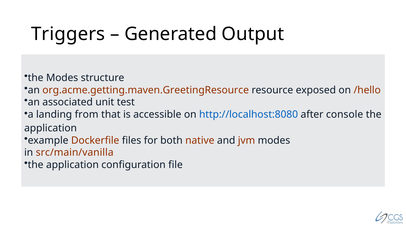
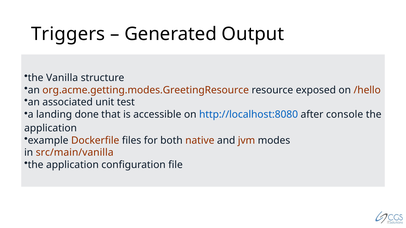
the Modes: Modes -> Vanilla (62, 78)
org.acme.getting.maven.GreetingResource: org.acme.getting.maven.GreetingResource -> org.acme.getting.modes.GreetingResource (146, 90)
from: from -> done (87, 115)
